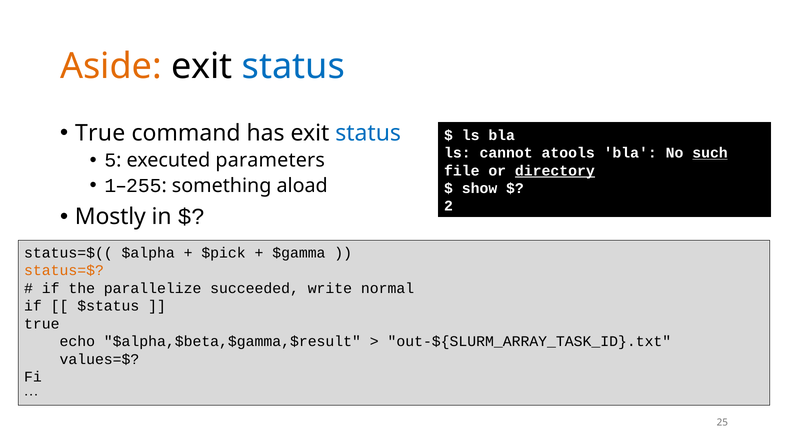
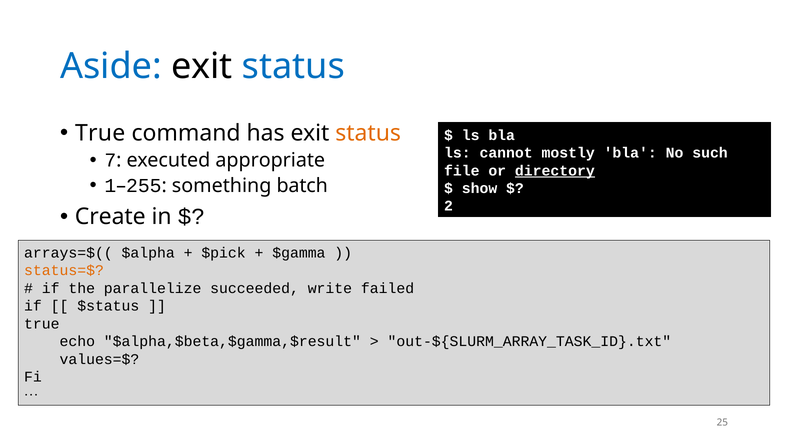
Aside colour: orange -> blue (111, 66)
status colour: blue -> orange (368, 133)
atools: atools -> mostly (568, 153)
such underline: present -> none (710, 153)
5: 5 -> 7 (110, 160)
parameters: parameters -> appropriate (270, 160)
aload: aload -> batch (302, 186)
Mostly: Mostly -> Create (110, 217)
status=$((: status=$(( -> arrays=$(( (68, 253)
normal: normal -> failed (388, 288)
